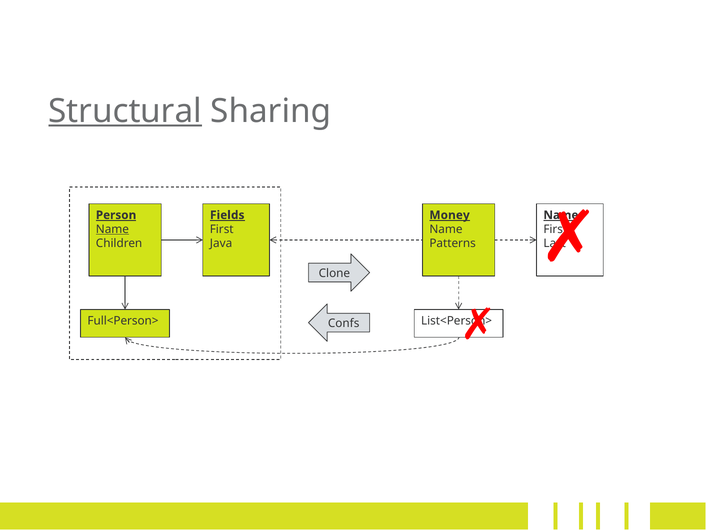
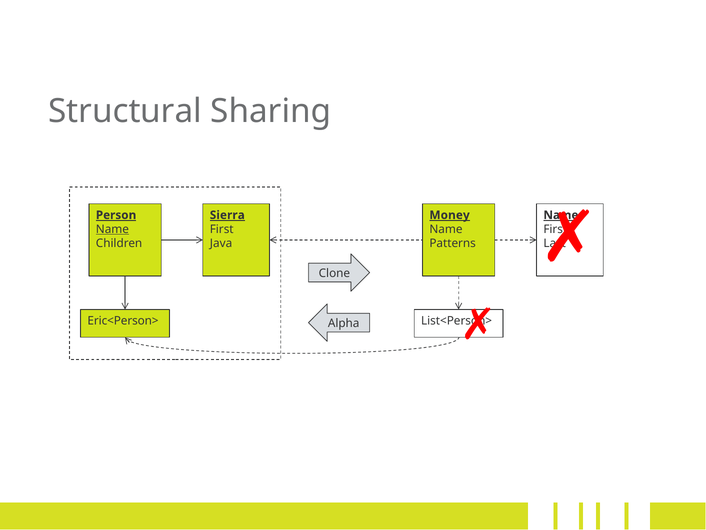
Structural underline: present -> none (125, 111)
Fields: Fields -> Sierra (227, 215)
Full<Person>: Full<Person> -> Eric<Person> (123, 321)
Confs: Confs -> Alpha (344, 323)
